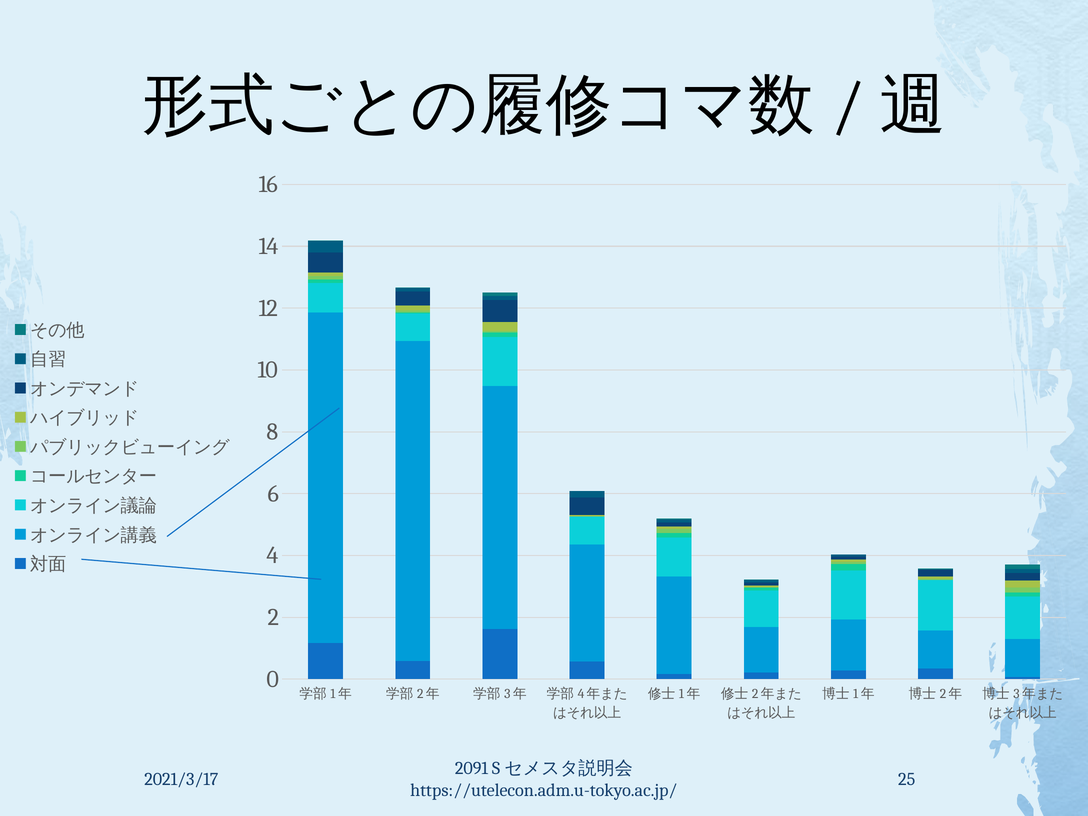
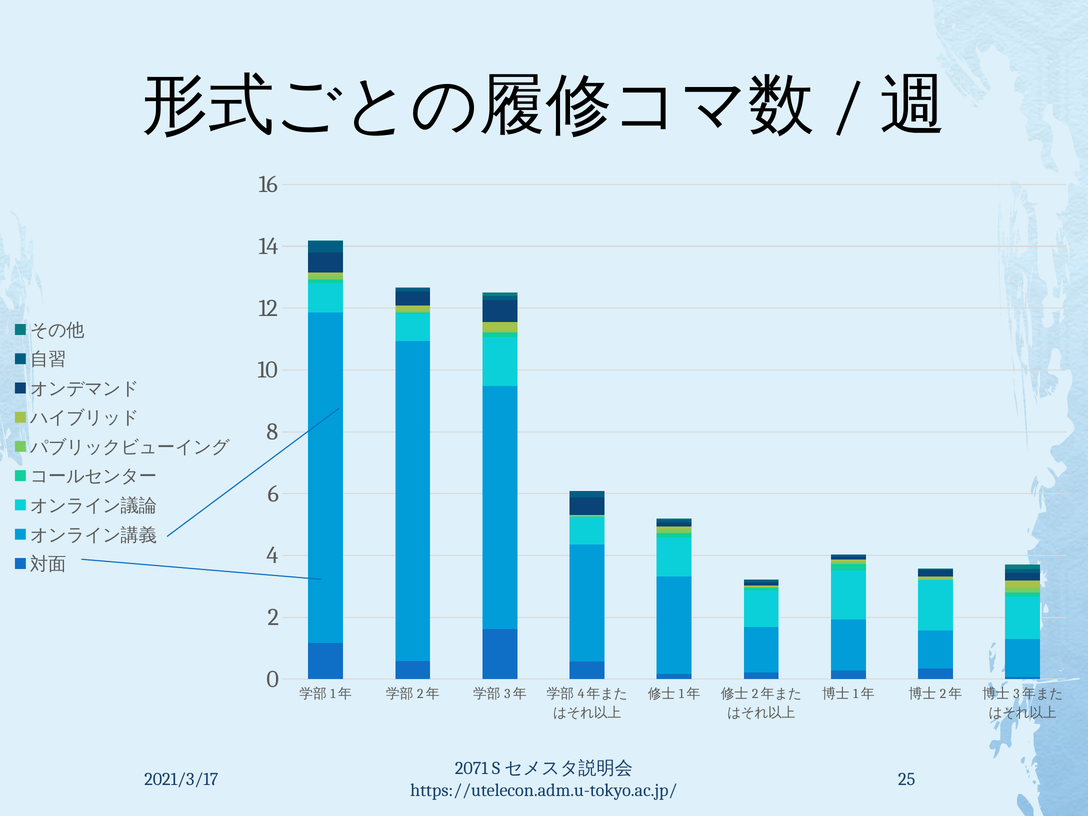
2091: 2091 -> 2071 (471, 768)
